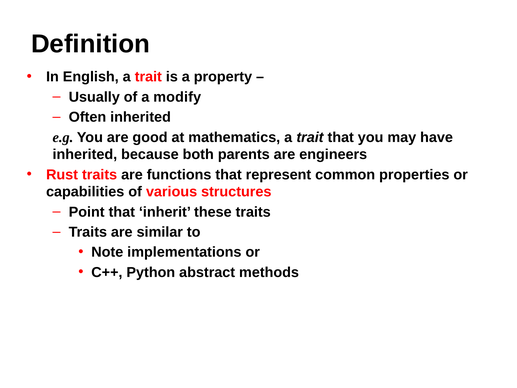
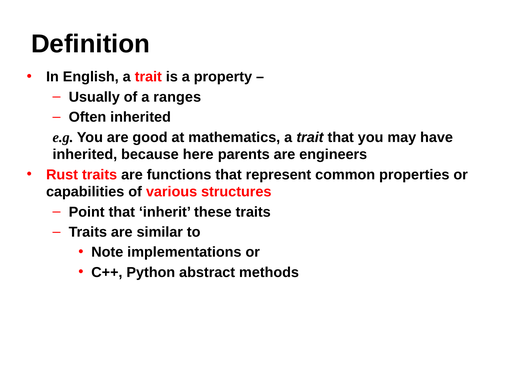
modify: modify -> ranges (177, 97)
both: both -> here (198, 154)
